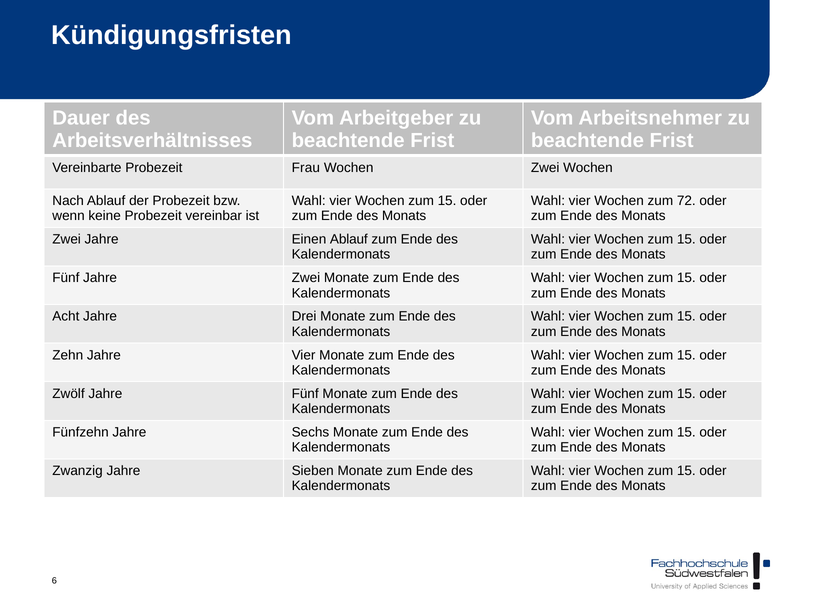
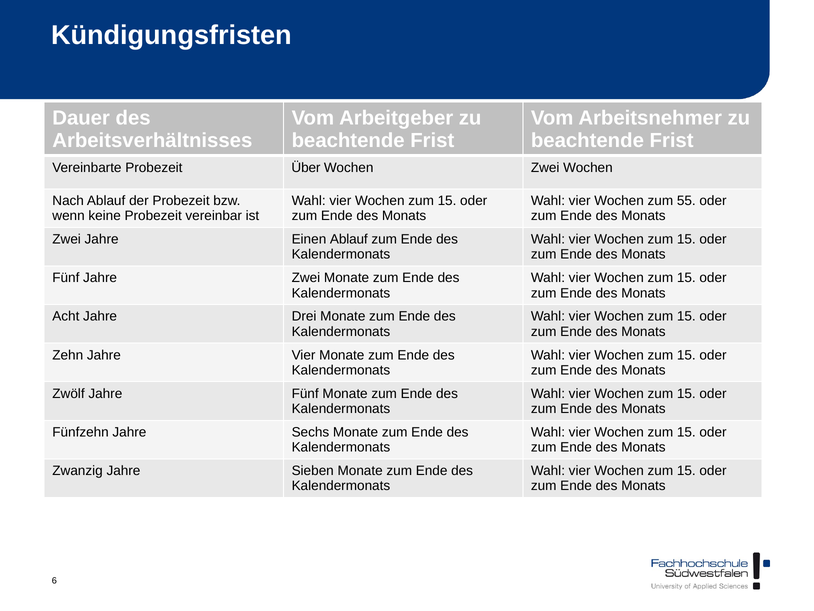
Frau: Frau -> Über (306, 168)
72: 72 -> 55 (686, 201)
